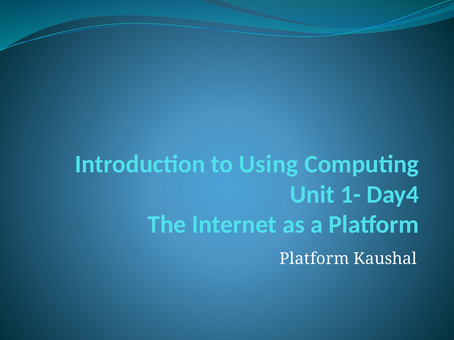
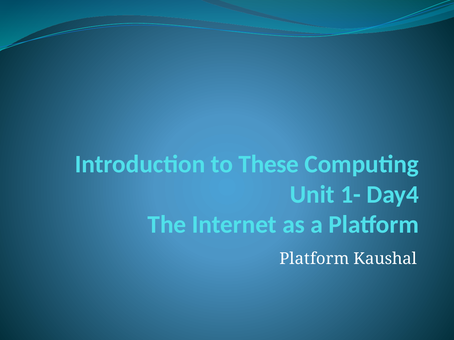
Using: Using -> These (269, 164)
